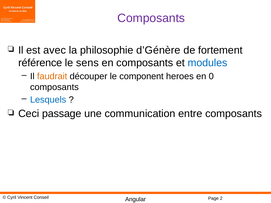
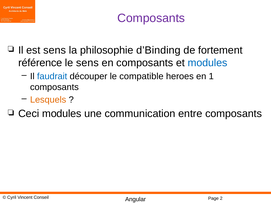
est avec: avec -> sens (55, 50)
d’Génère: d’Génère -> d’Binding (158, 50)
faudrait colour: orange -> blue (52, 76)
component: component -> compatible (141, 76)
0: 0 -> 1 (211, 76)
Lesquels colour: blue -> orange (48, 100)
Ceci passage: passage -> modules (62, 114)
